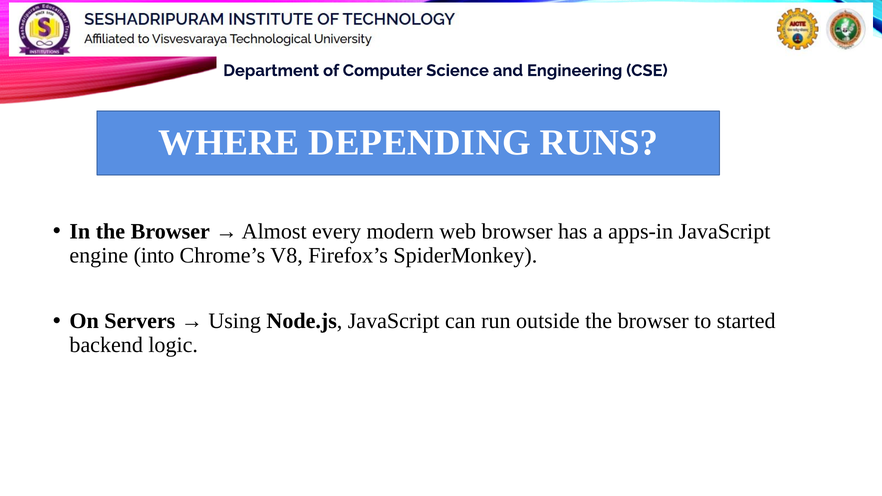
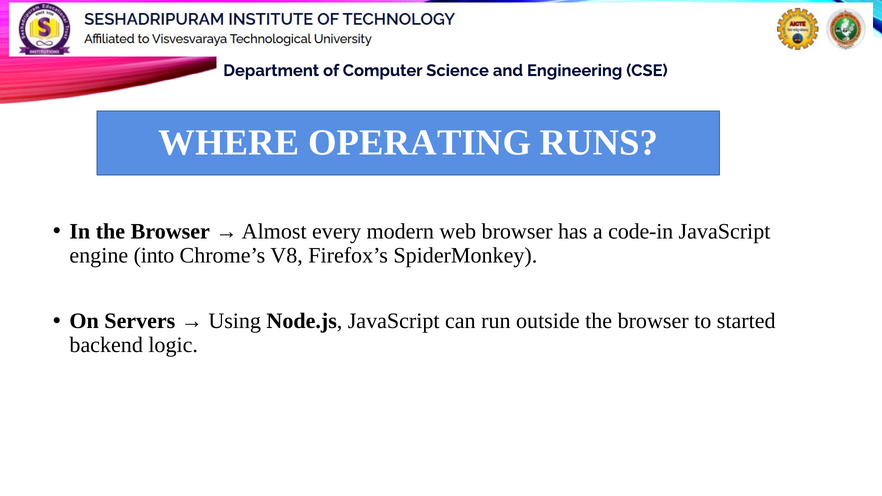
DEPENDING: DEPENDING -> OPERATING (420, 143)
apps-in: apps-in -> code-in (641, 231)
